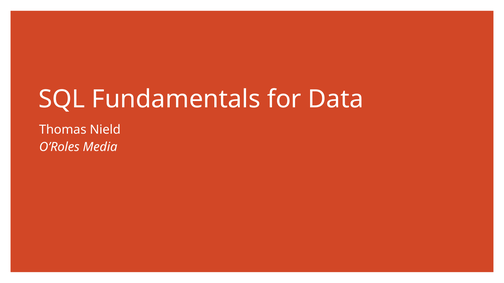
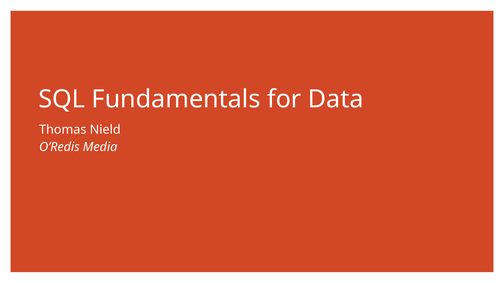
O’Roles: O’Roles -> O’Redis (59, 147)
